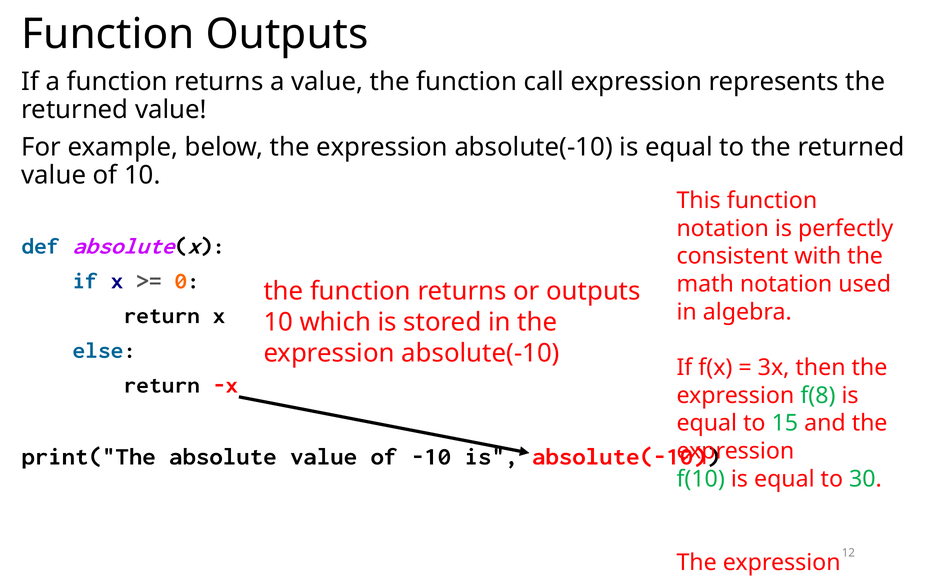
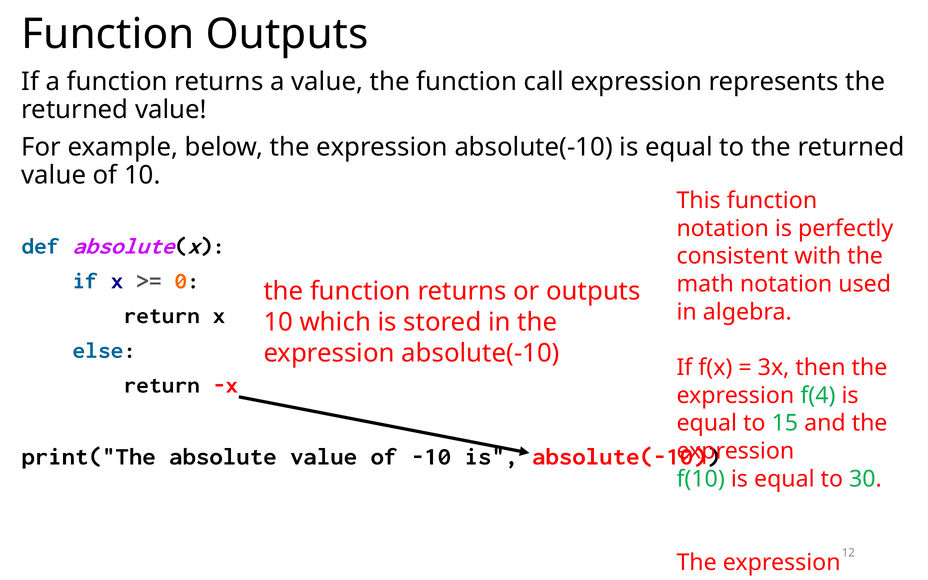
f(8: f(8 -> f(4 (818, 395)
